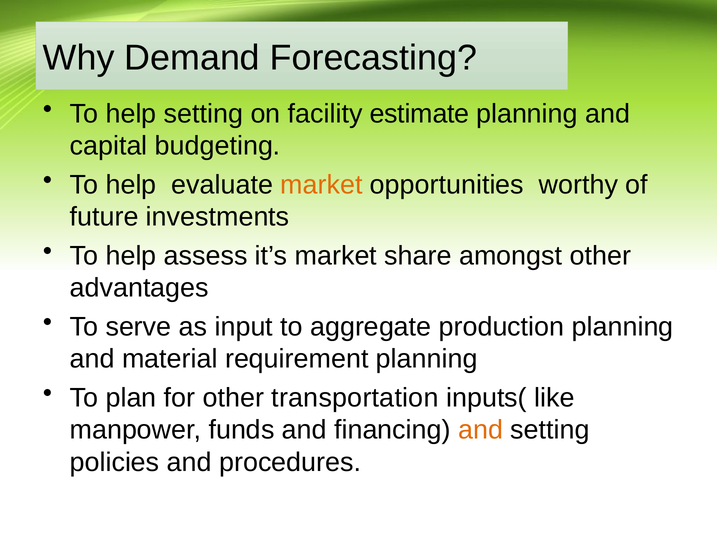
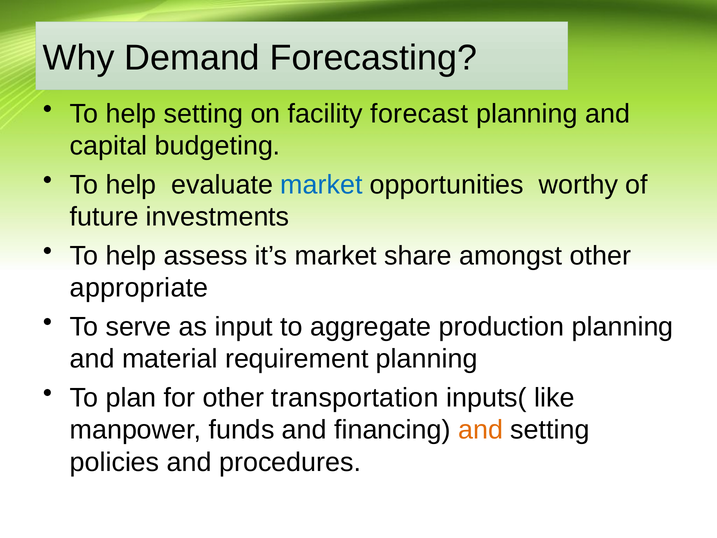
estimate: estimate -> forecast (419, 114)
market colour: orange -> blue (321, 185)
advantages: advantages -> appropriate (139, 288)
